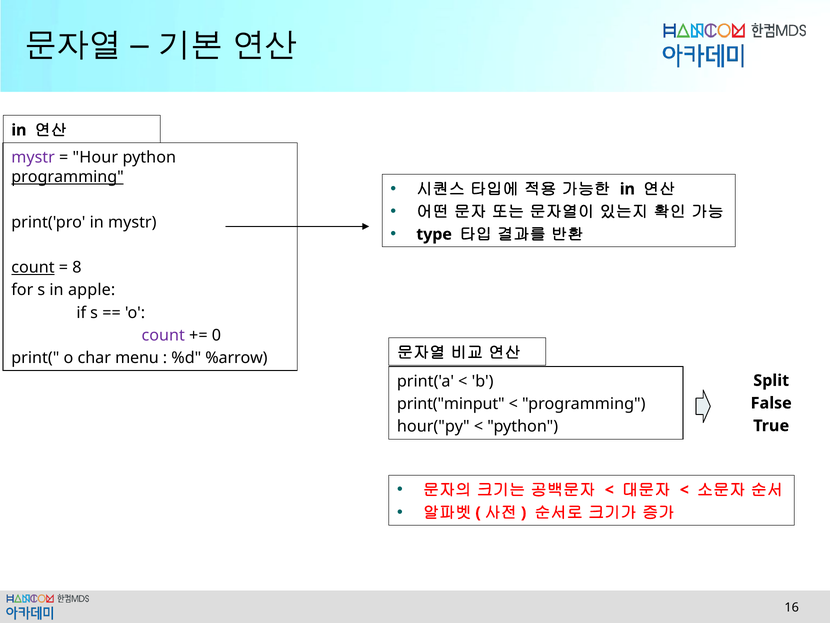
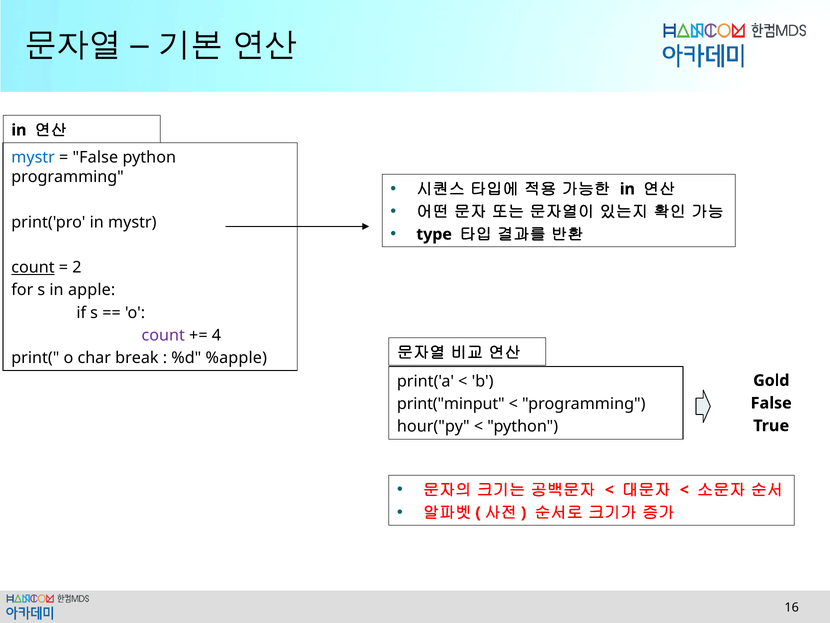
mystr colour: purple -> blue (33, 157)
Hour: Hour -> False (95, 157)
programming underline: present -> none (68, 177)
8: 8 -> 2 (77, 267)
0: 0 -> 4 (216, 335)
menu: menu -> break (137, 358)
%arrow: %arrow -> %apple (236, 358)
Split: Split -> Gold (771, 380)
